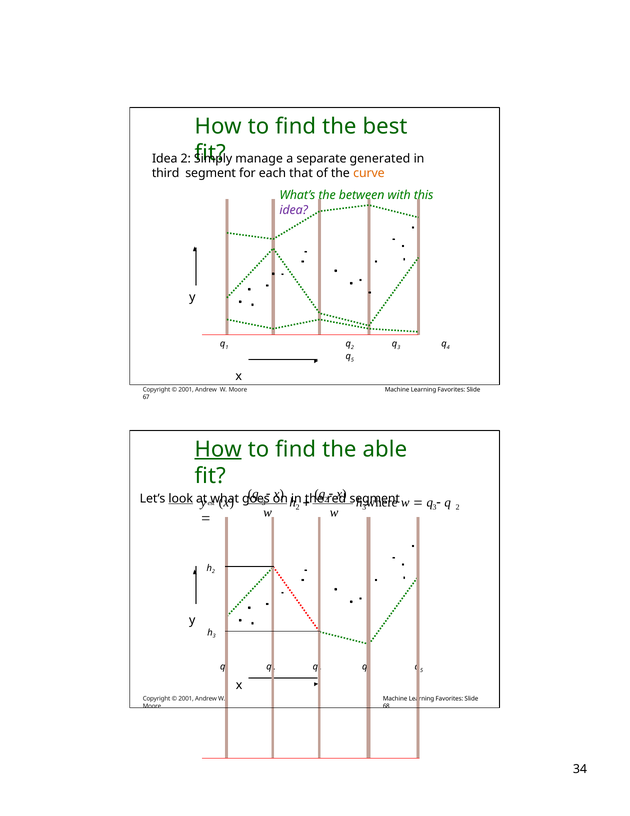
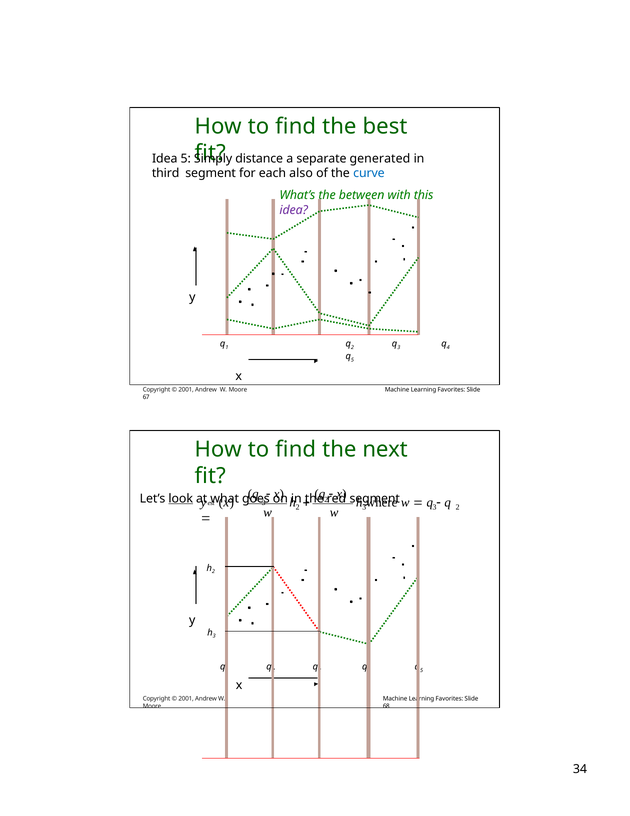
Idea 2: 2 -> 5 (186, 159)
manage: manage -> distance (259, 159)
that: that -> also (301, 173)
curve colour: orange -> blue (369, 173)
How underline: present -> none (218, 449)
able: able -> next (385, 449)
